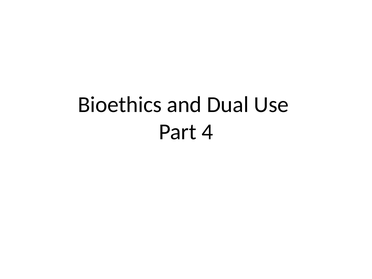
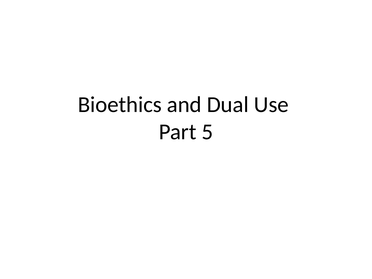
4: 4 -> 5 (207, 132)
